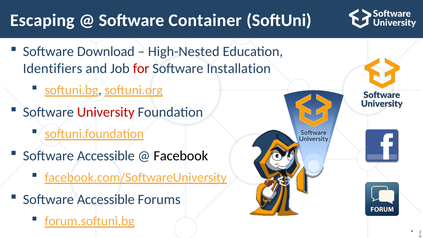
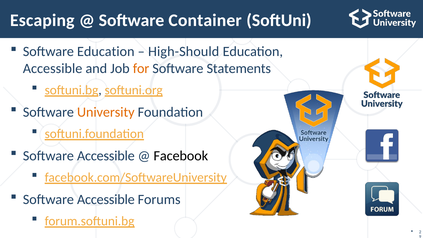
Software Download: Download -> Education (106, 52)
High-Nested: High-Nested -> High-Should (184, 52)
Identifiers: Identifiers -> Accessible (53, 69)
for colour: red -> orange (141, 69)
Installation: Installation -> Statements (239, 69)
University colour: red -> orange (106, 112)
